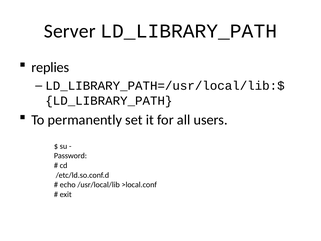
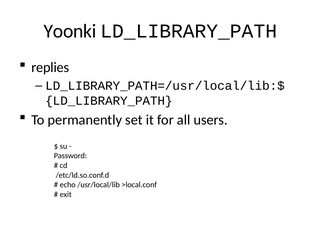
Server: Server -> Yoonki (70, 31)
